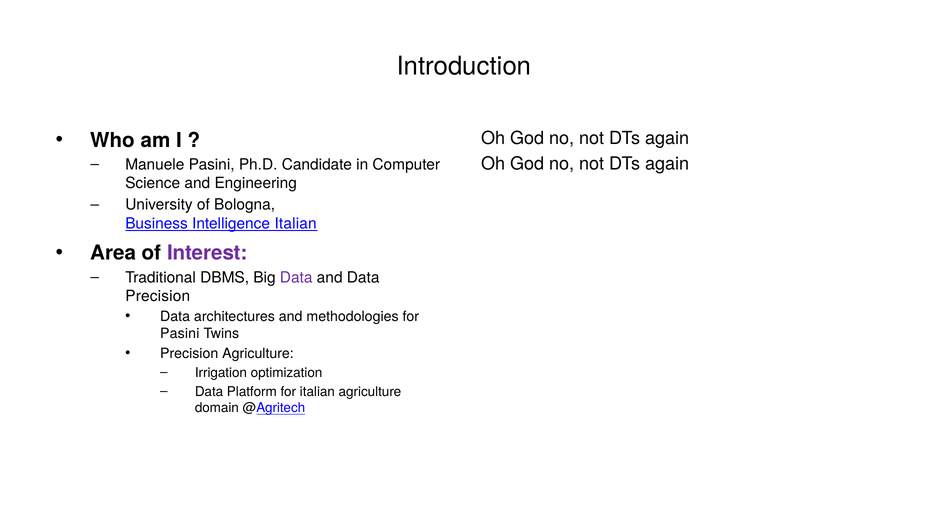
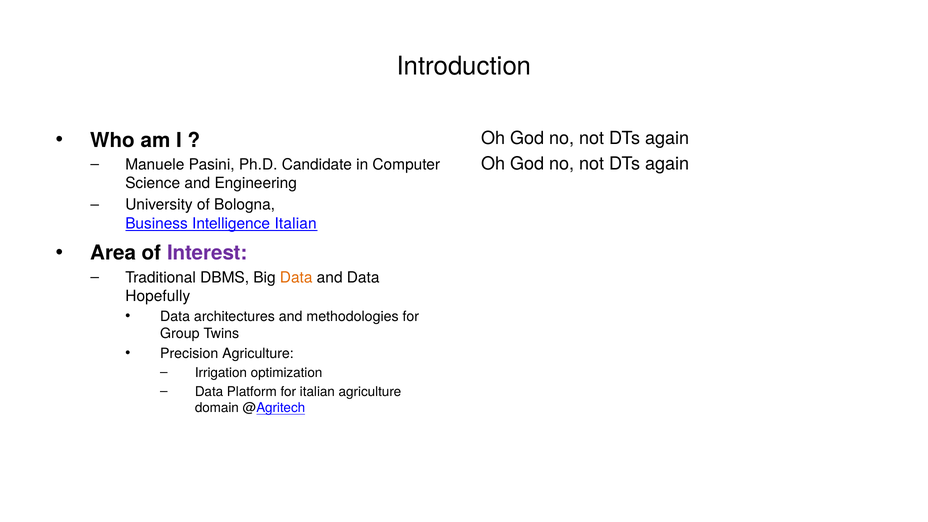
Data colour: purple -> orange (296, 278)
Precision: Precision -> Hopefully (158, 296)
Pasini: Pasini -> Group (180, 334)
